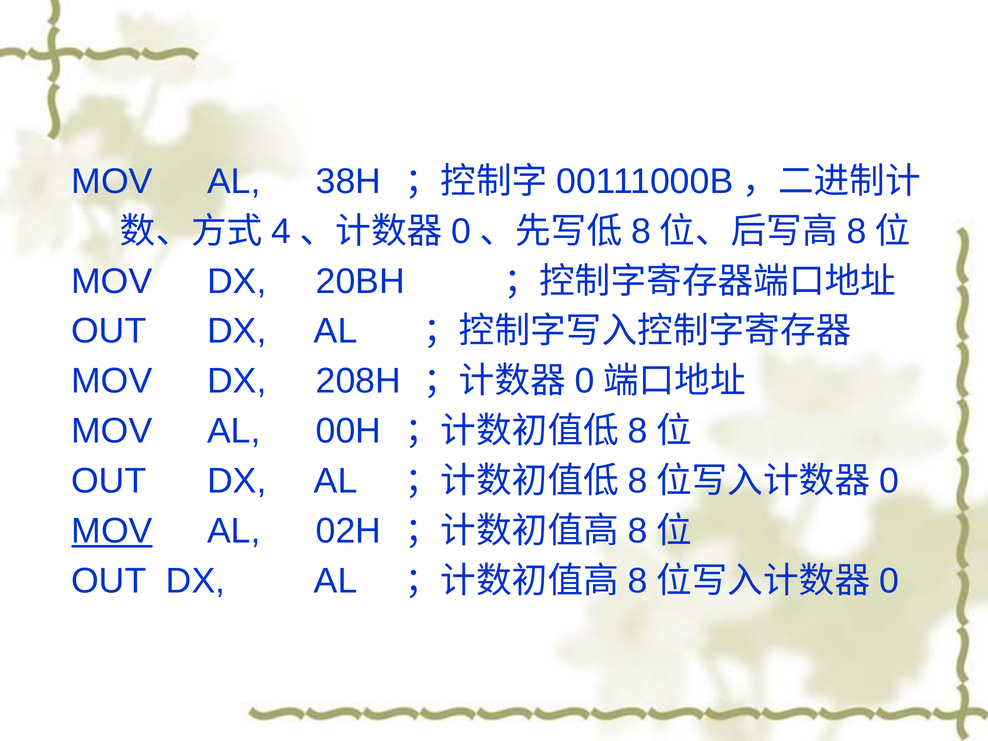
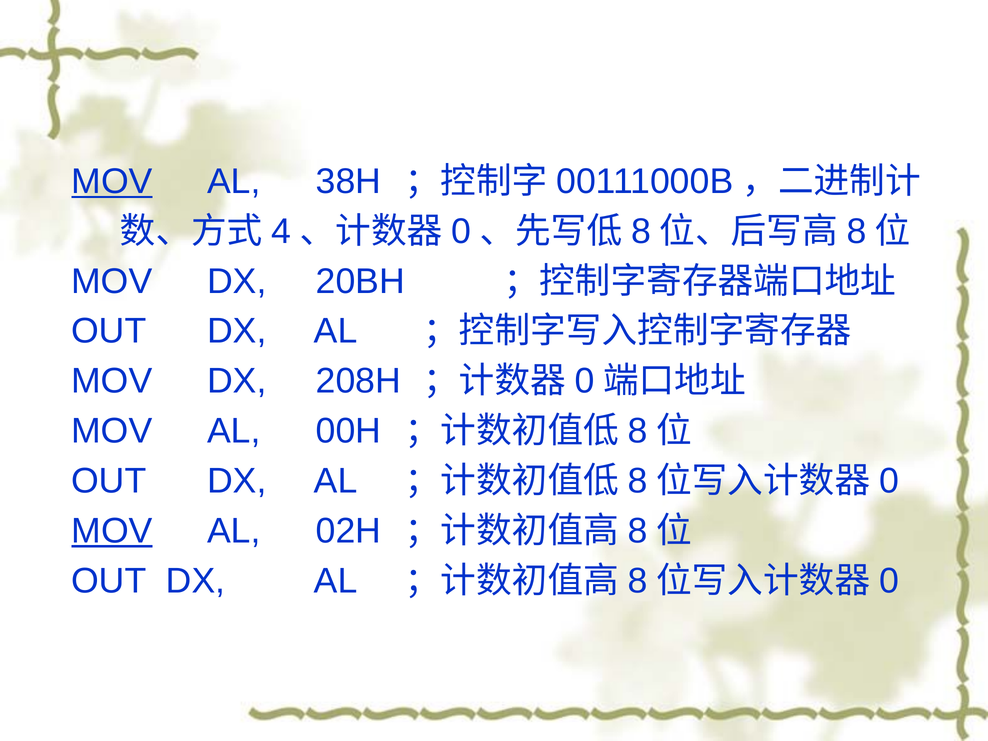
MOV underline: none -> present (112, 182)
